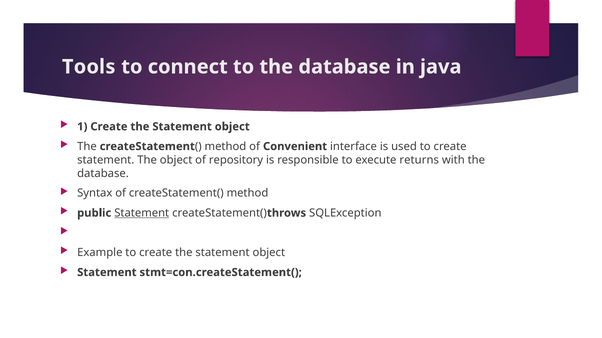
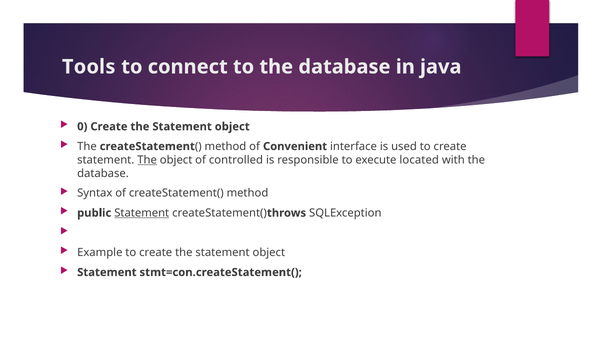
1: 1 -> 0 (82, 127)
The underline: none -> present (147, 160)
repository: repository -> controlled (236, 160)
returns: returns -> located (419, 160)
